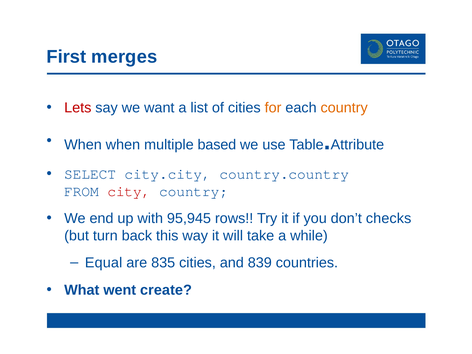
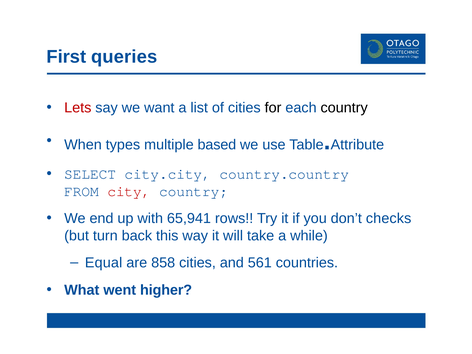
merges: merges -> queries (124, 57)
for colour: orange -> black (273, 108)
country colour: orange -> black (344, 108)
When when: when -> types (123, 145)
95,945: 95,945 -> 65,941 (189, 218)
835: 835 -> 858 (163, 263)
839: 839 -> 561 (260, 263)
create: create -> higher (166, 290)
